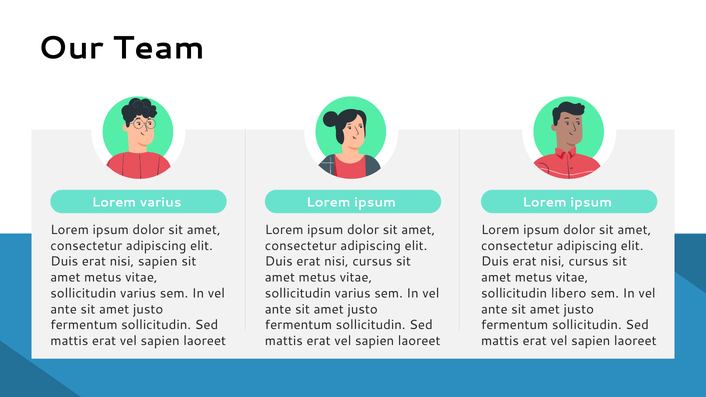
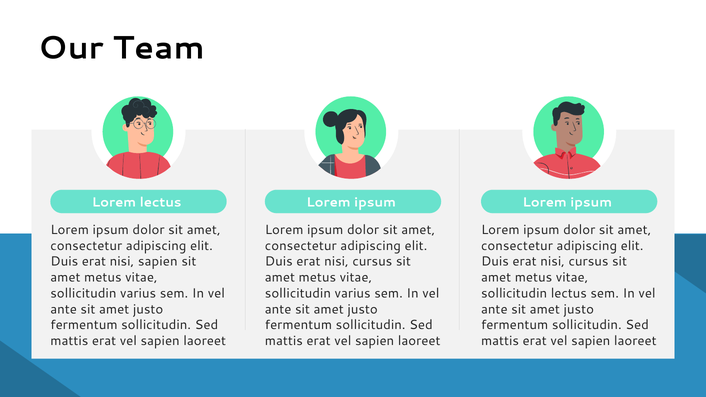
Lorem varius: varius -> lectus (161, 202)
sollicitudin libero: libero -> lectus (569, 293)
